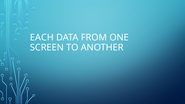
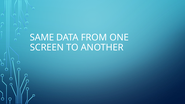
EACH: EACH -> SAME (42, 38)
